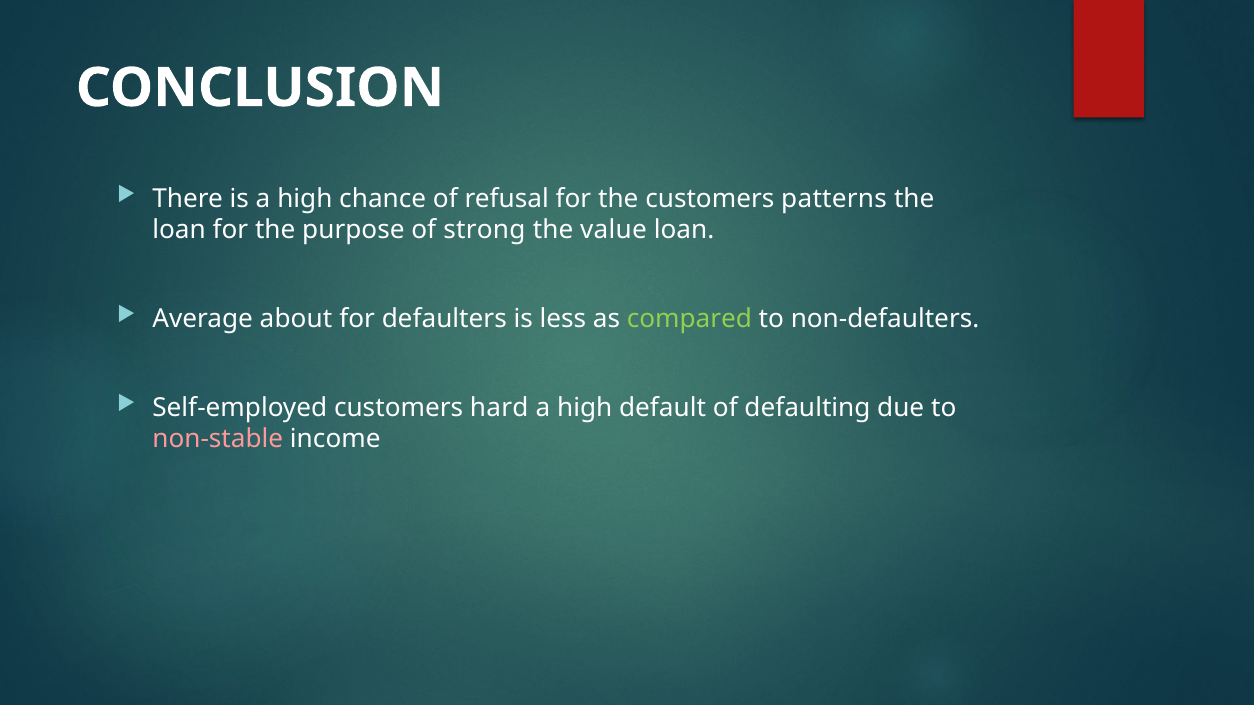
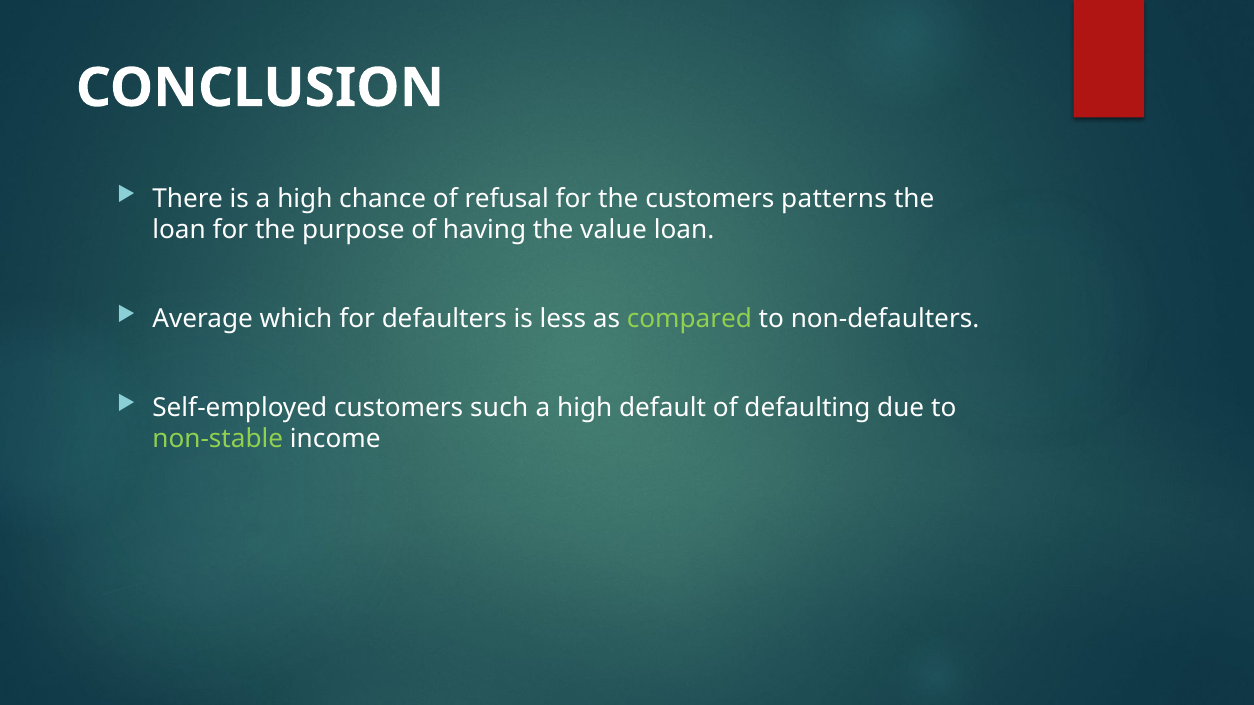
strong: strong -> having (485, 230)
about: about -> which (296, 319)
hard: hard -> such (499, 408)
non-stable colour: pink -> light green (218, 439)
